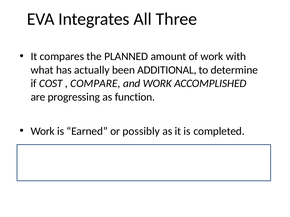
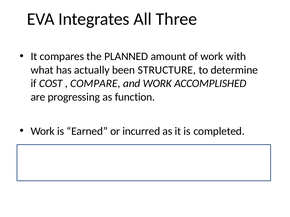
ADDITIONAL: ADDITIONAL -> STRUCTURE (167, 70)
possibly: possibly -> incurred (141, 131)
